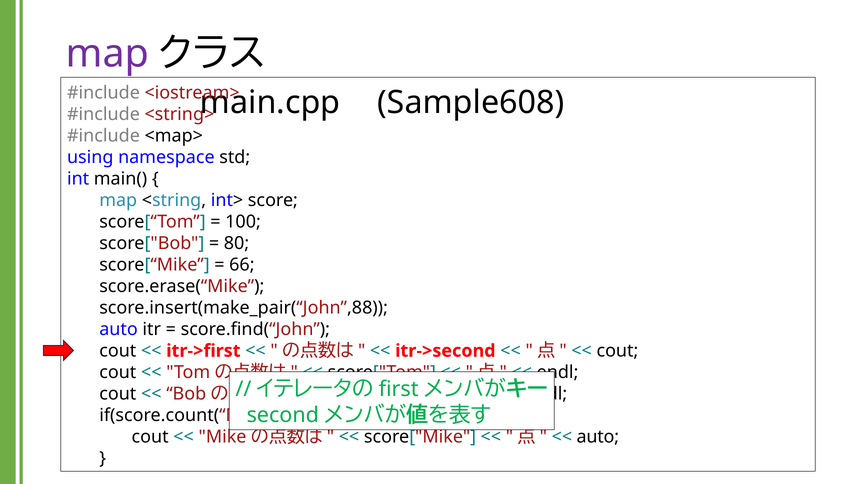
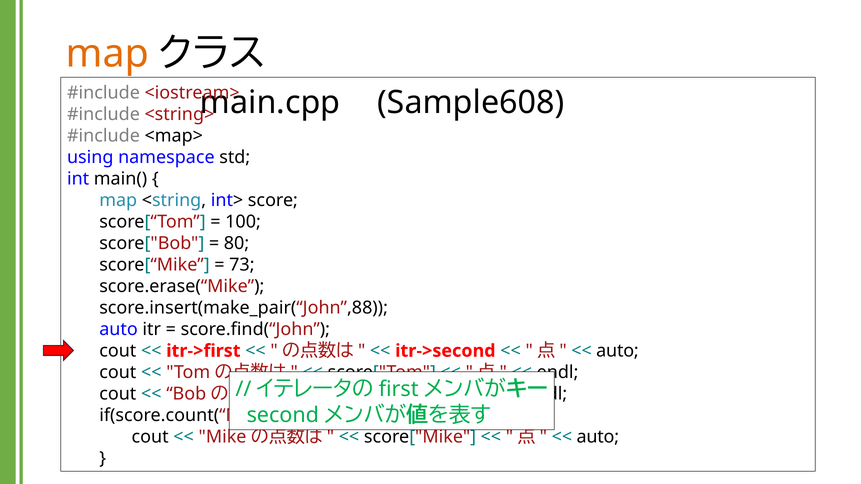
map colour: purple -> orange (107, 54)
66: 66 -> 73 (242, 265)
cout: cout -> auto (618, 351)
